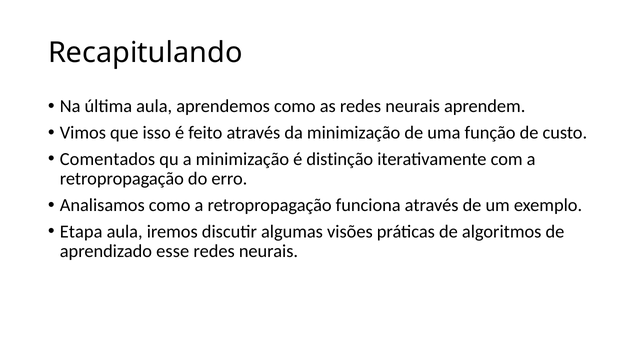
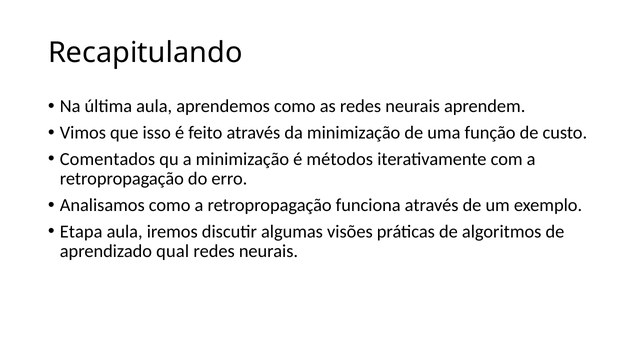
distinção: distinção -> métodos (340, 159)
esse: esse -> qual (173, 252)
